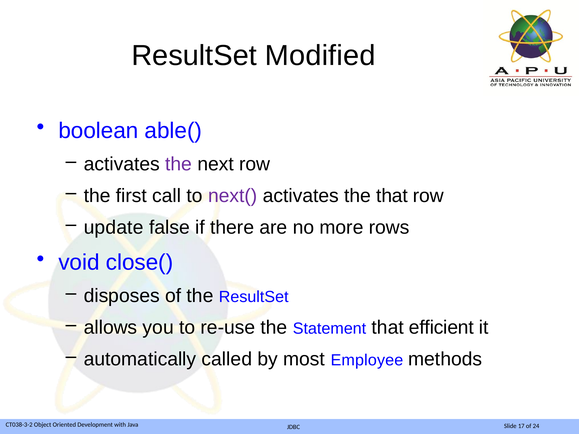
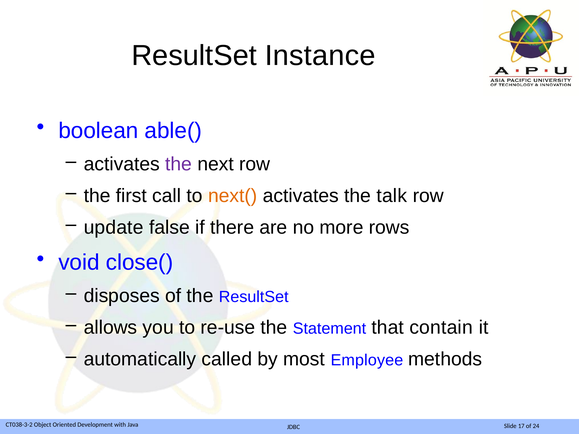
Modified: Modified -> Instance (320, 56)
next( colour: purple -> orange (233, 196)
the that: that -> talk (392, 196)
efficient: efficient -> contain (441, 328)
